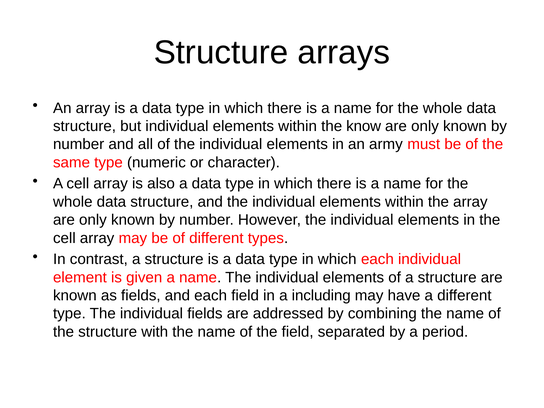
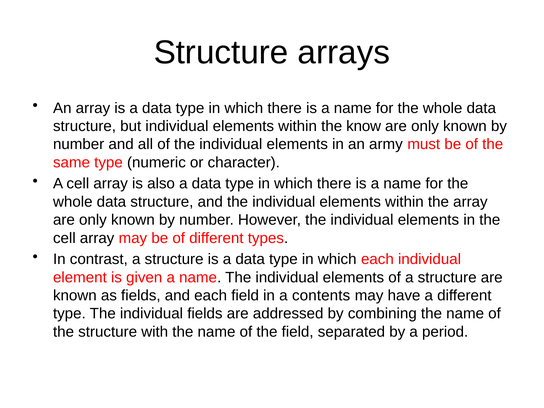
including: including -> contents (321, 295)
